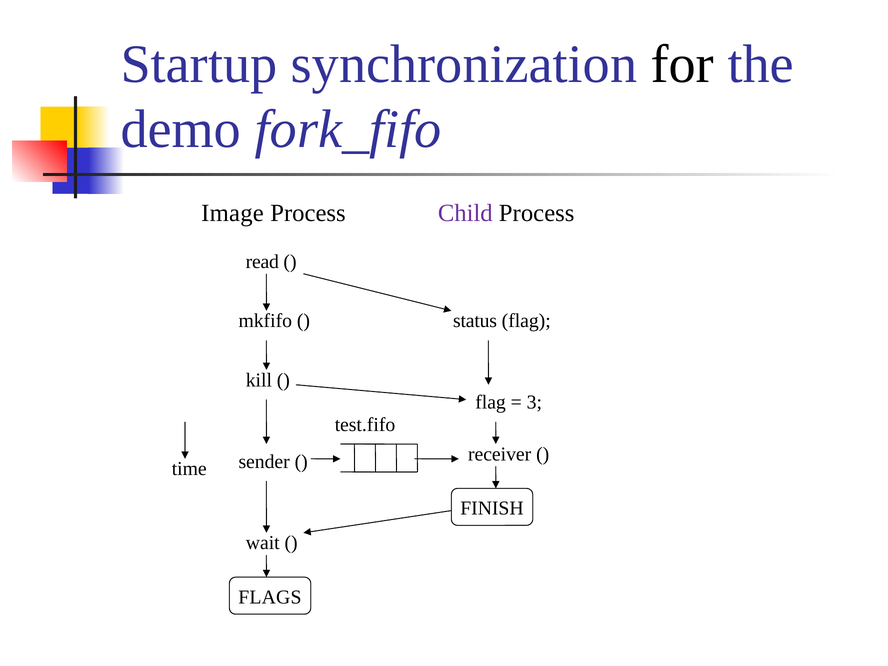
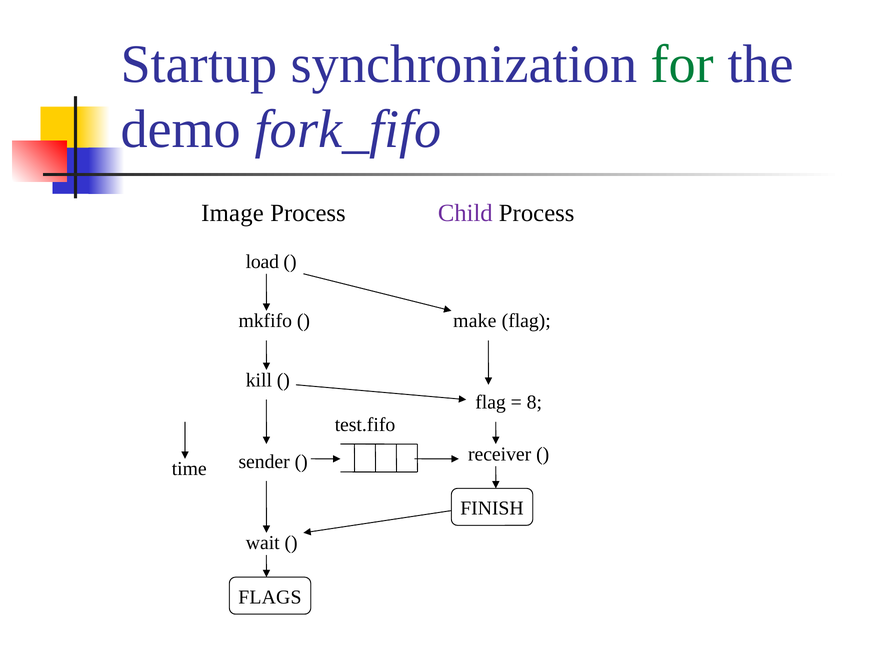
for colour: black -> green (682, 64)
read: read -> load (262, 262)
status: status -> make (475, 321)
3: 3 -> 8 (534, 402)
